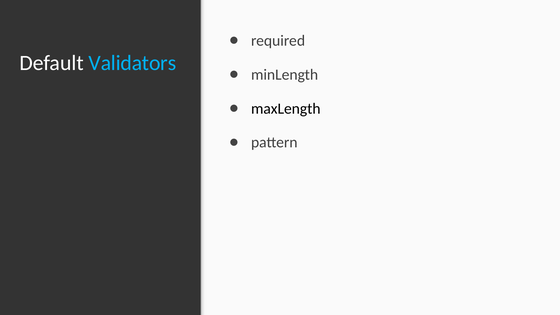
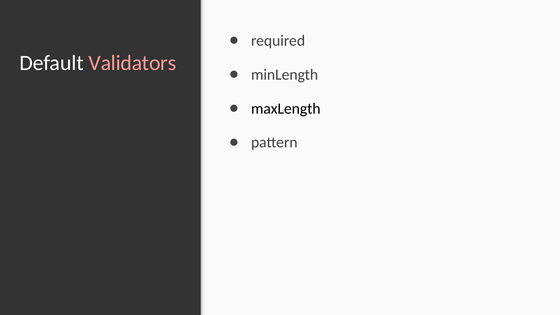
Validators colour: light blue -> pink (132, 63)
